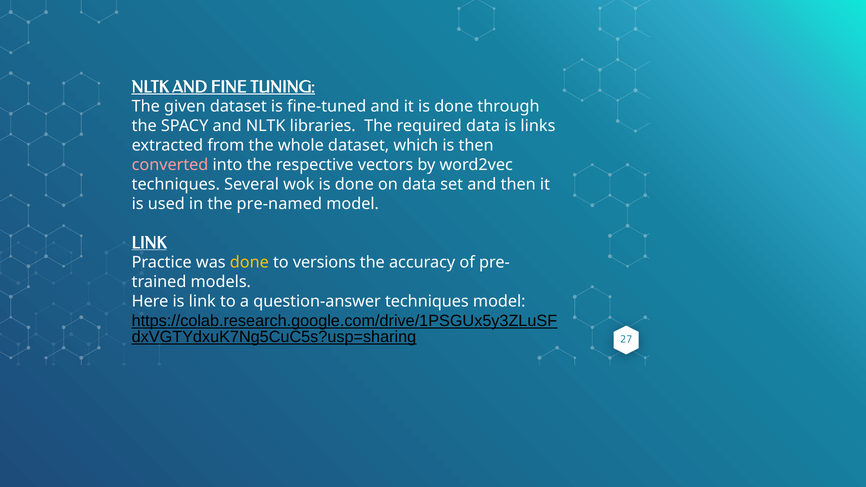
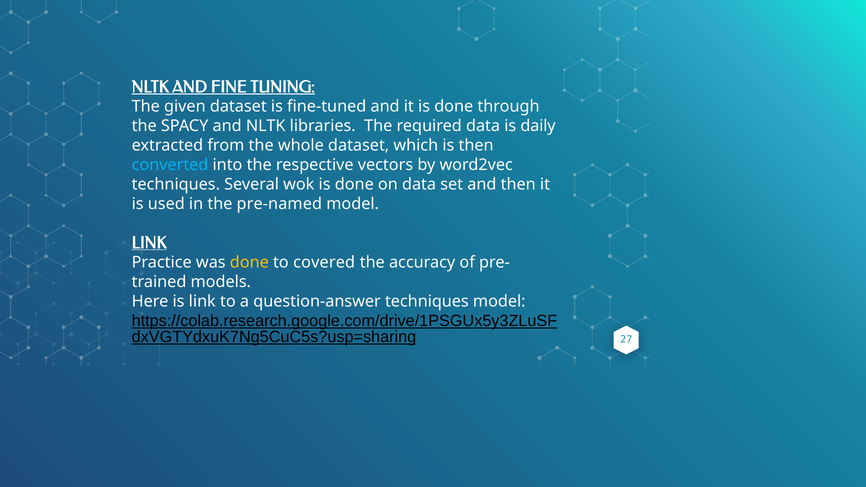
links: links -> daily (538, 126)
converted colour: pink -> light blue (170, 165)
versions: versions -> covered (324, 262)
